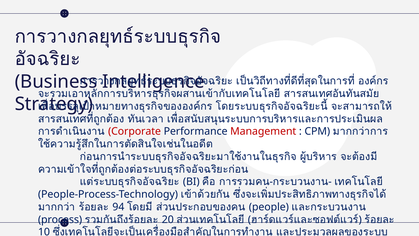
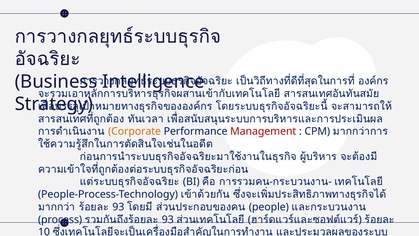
Corporate colour: red -> orange (135, 131)
94: 94 -> 93 (118, 207)
20: 20 -> 93 (168, 219)
